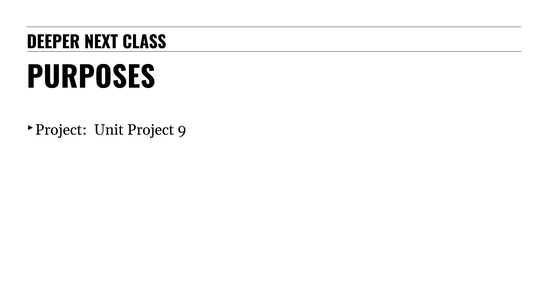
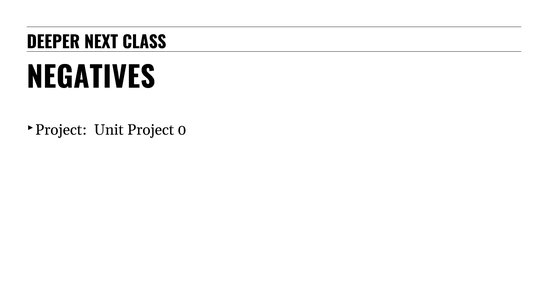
PURPOSES: PURPOSES -> NEGATIVES (91, 78)
9: 9 -> 0 (182, 130)
